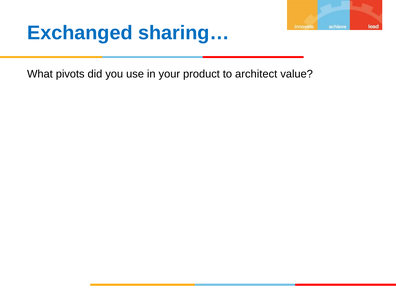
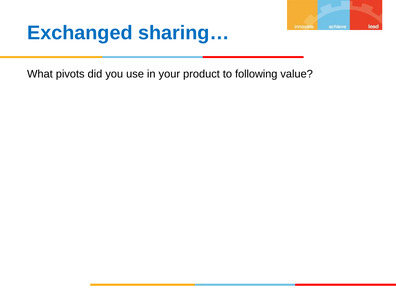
architect: architect -> following (256, 74)
